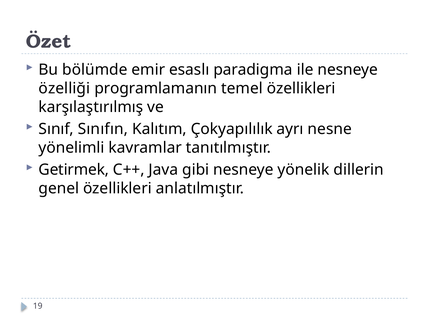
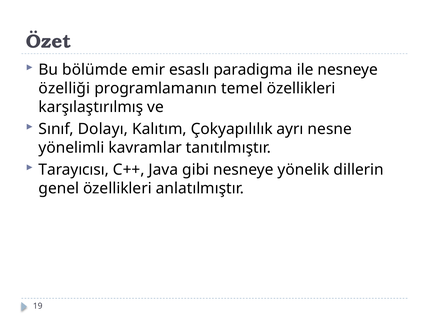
Sınıfın: Sınıfın -> Dolayı (103, 129)
Getirmek: Getirmek -> Tarayıcısı (74, 170)
